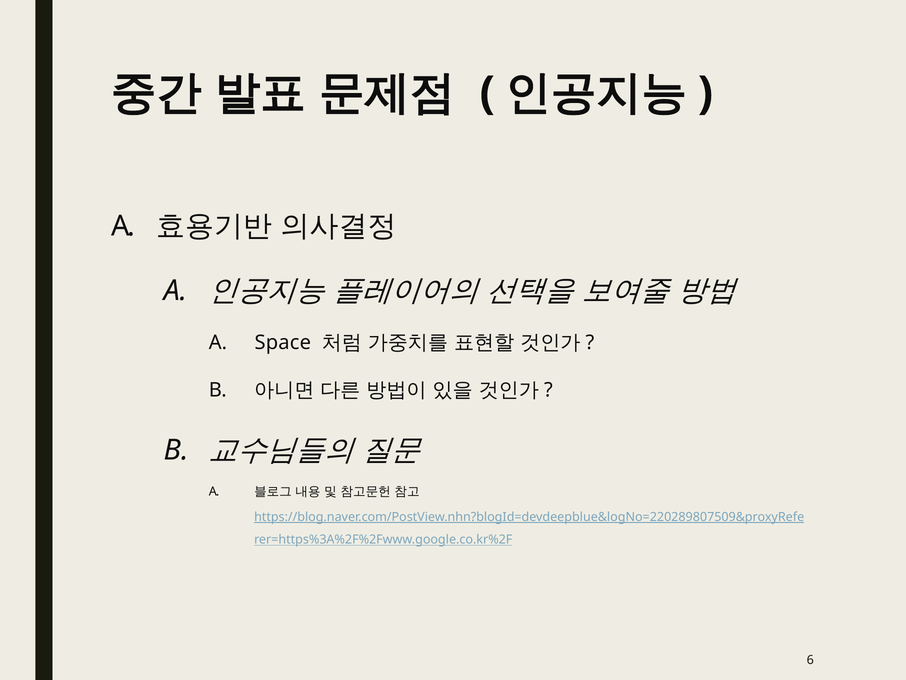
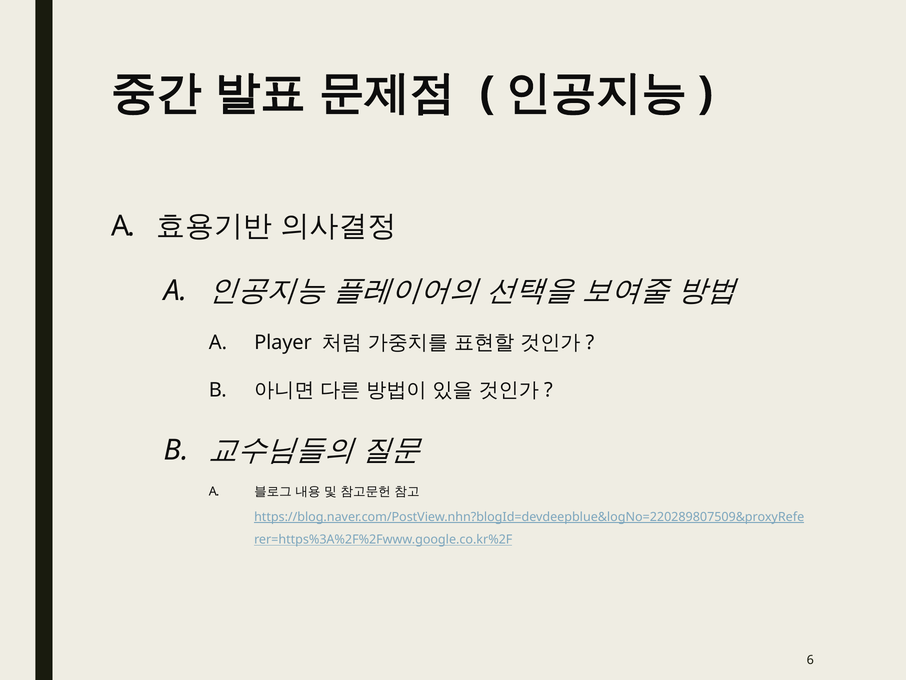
Space: Space -> Player (283, 343)
